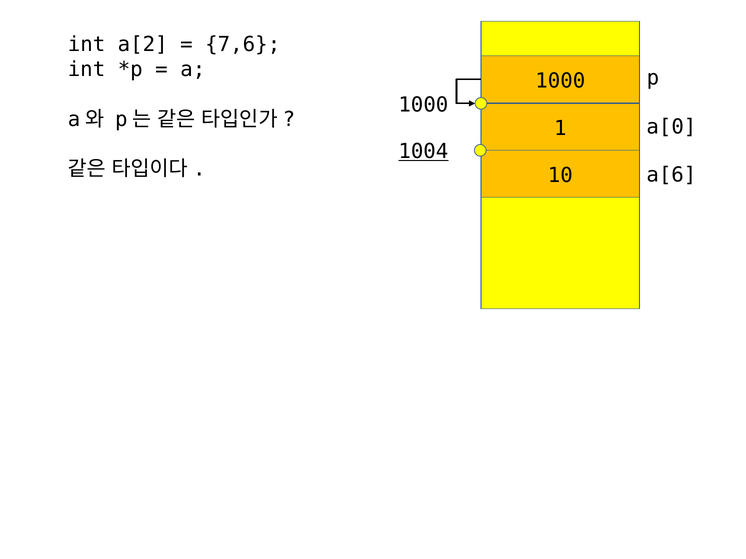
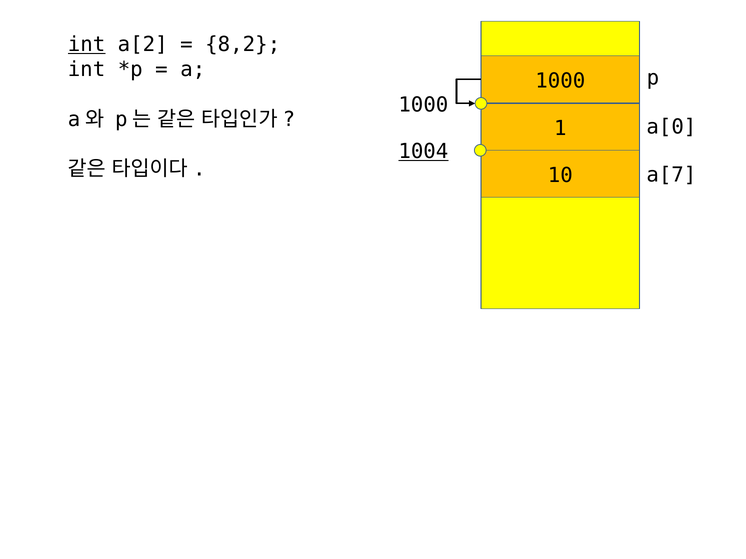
int underline: none -> present (87, 45)
7,6: 7,6 -> 8,2 (243, 45)
a[6: a[6 -> a[7 (671, 175)
